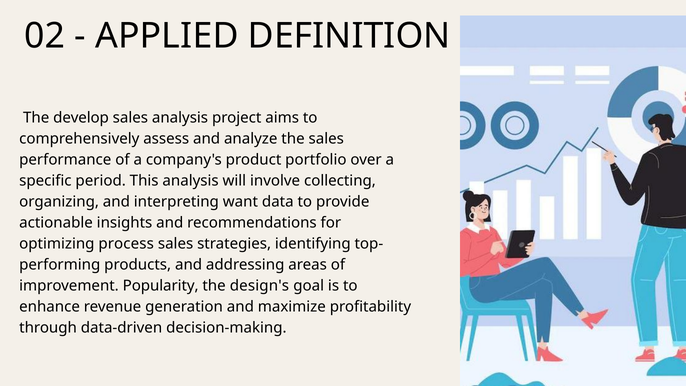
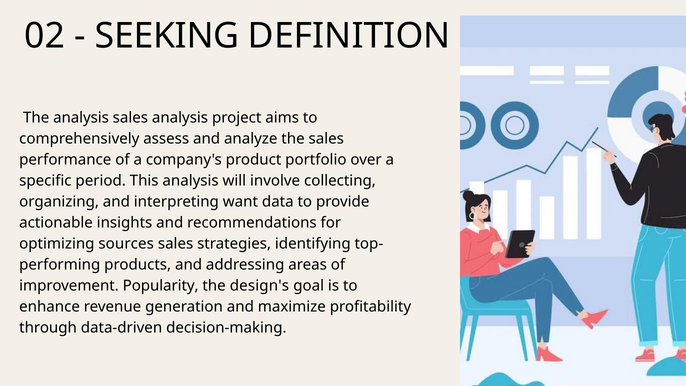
APPLIED: APPLIED -> SEEKING (167, 36)
The develop: develop -> analysis (81, 118)
process: process -> sources (126, 244)
